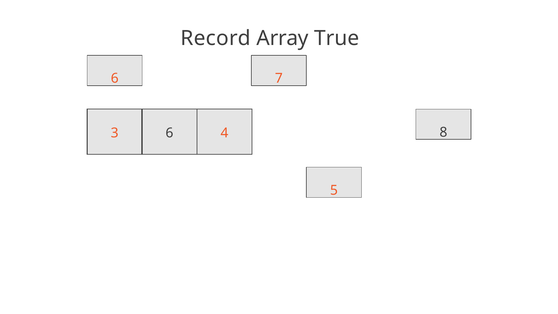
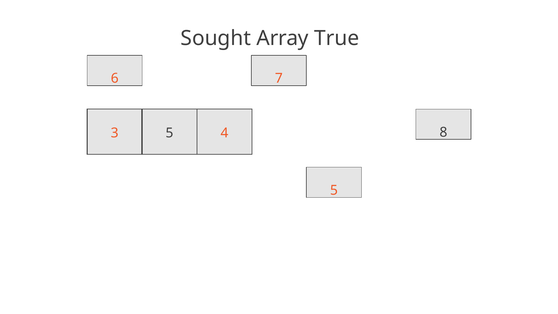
Record: Record -> Sought (216, 38)
3 6: 6 -> 5 (169, 133)
